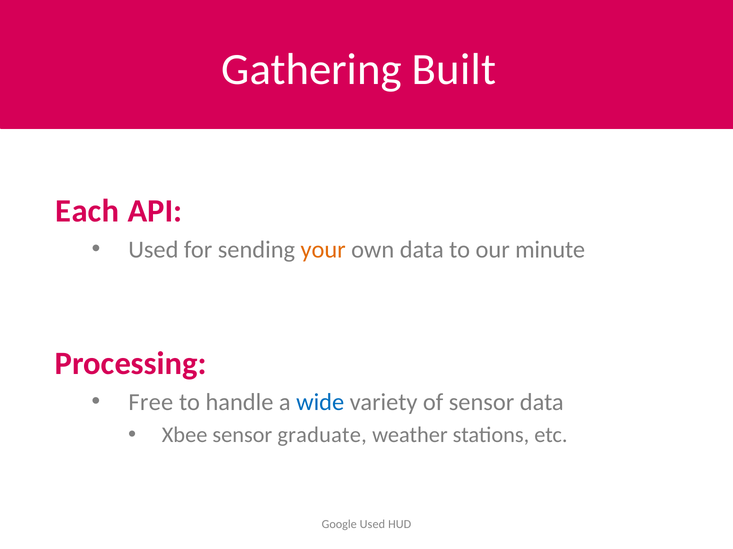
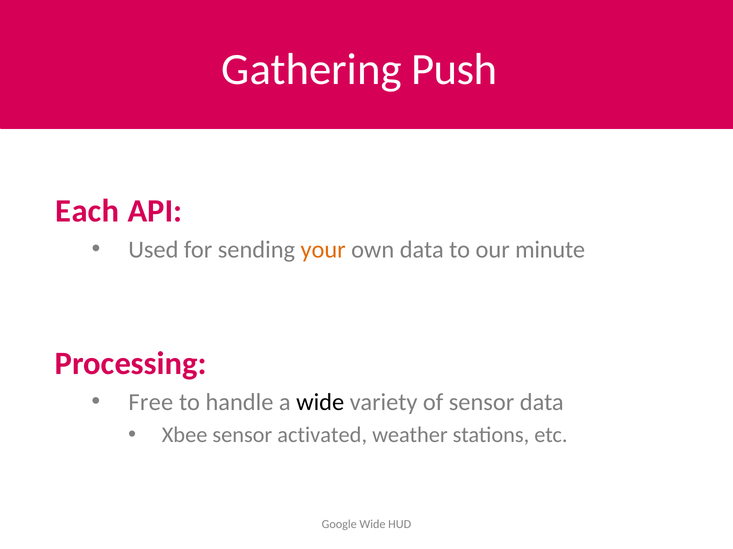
Built: Built -> Push (454, 70)
wide colour: blue -> black (320, 403)
graduate: graduate -> activated (322, 436)
Google Used: Used -> Wide (372, 525)
